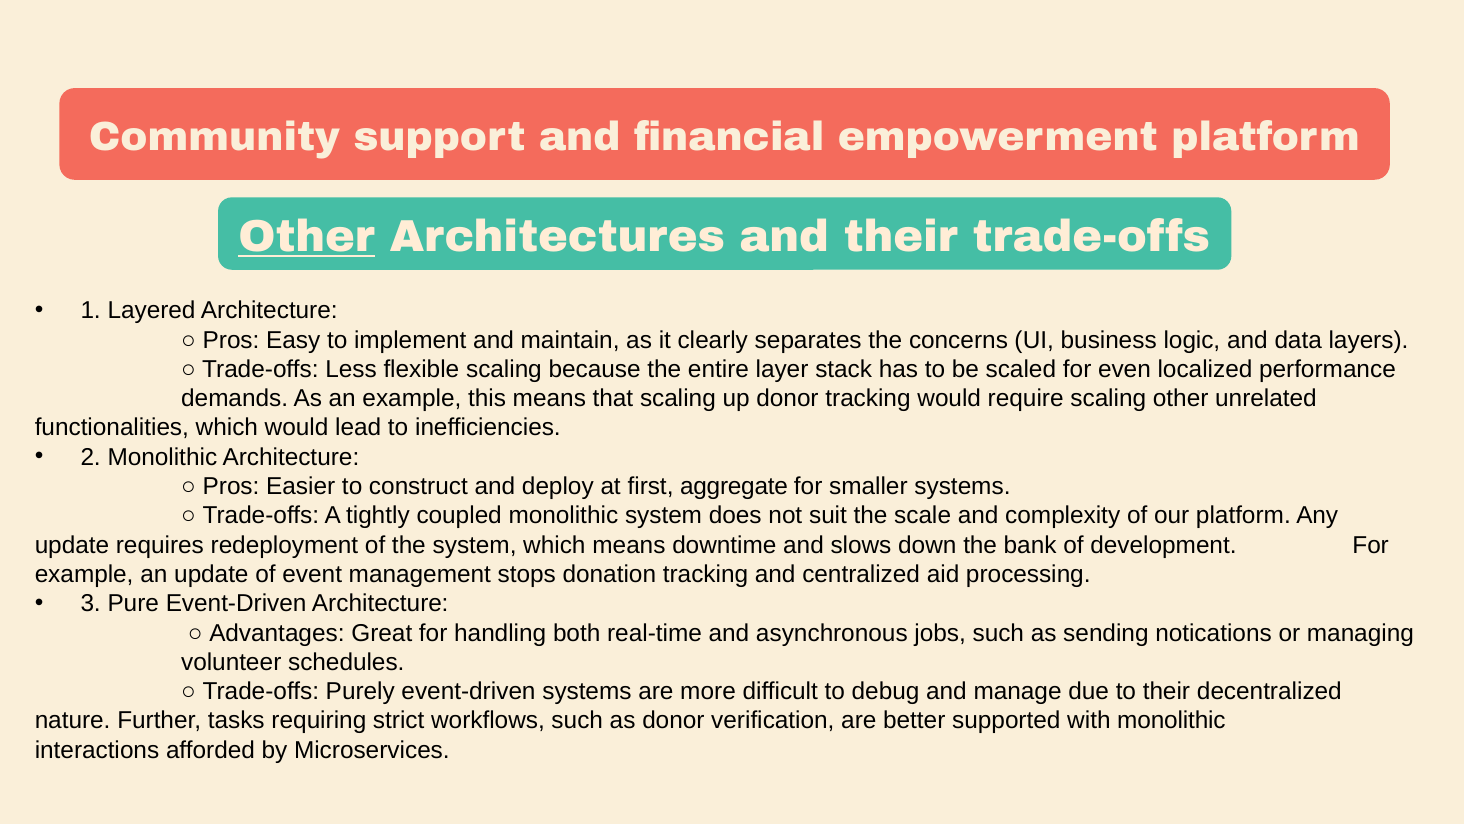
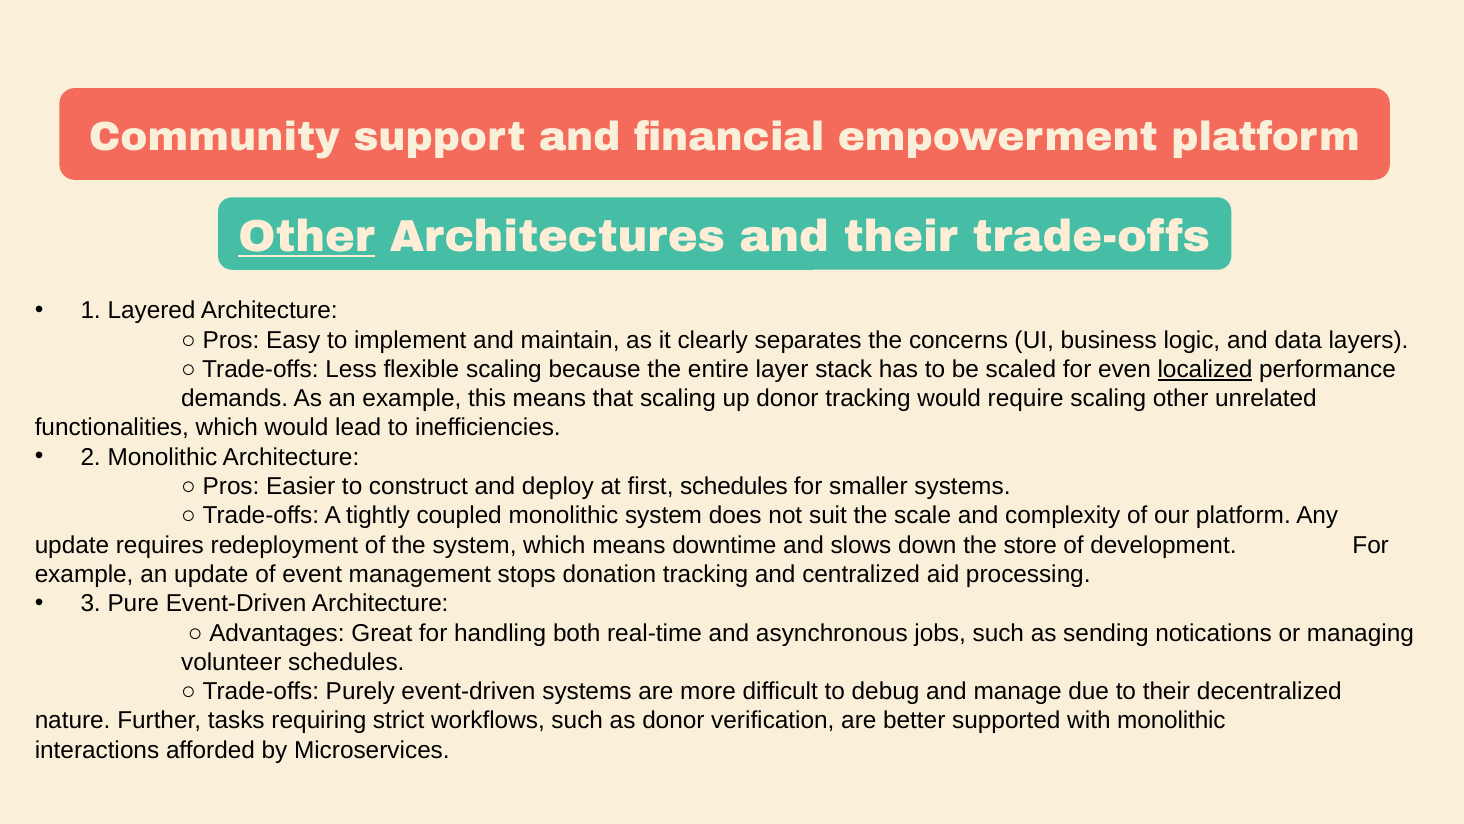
localized underline: none -> present (1205, 369)
first aggregate: aggregate -> schedules (734, 486)
bank: bank -> store (1030, 545)
